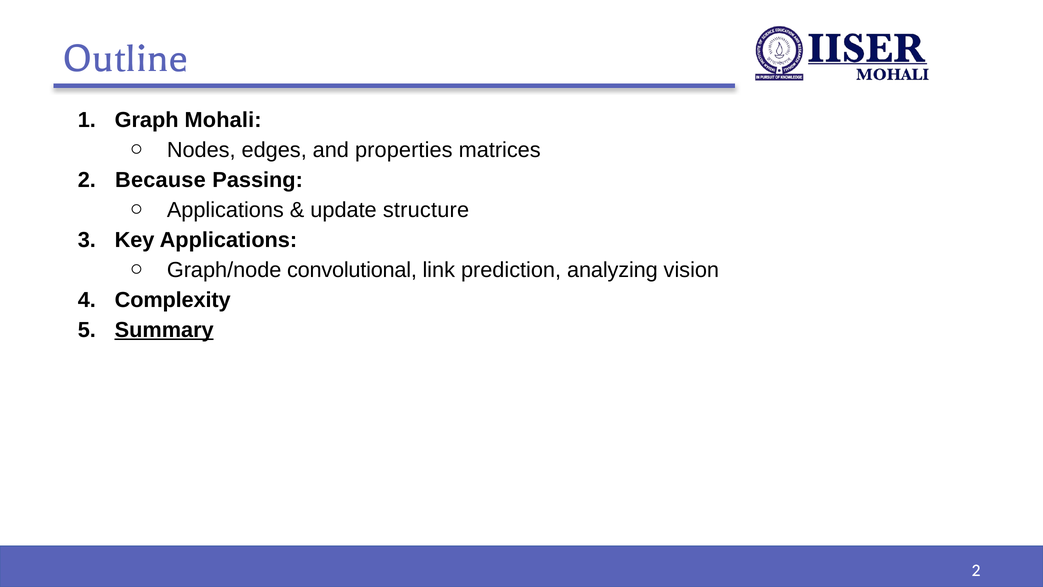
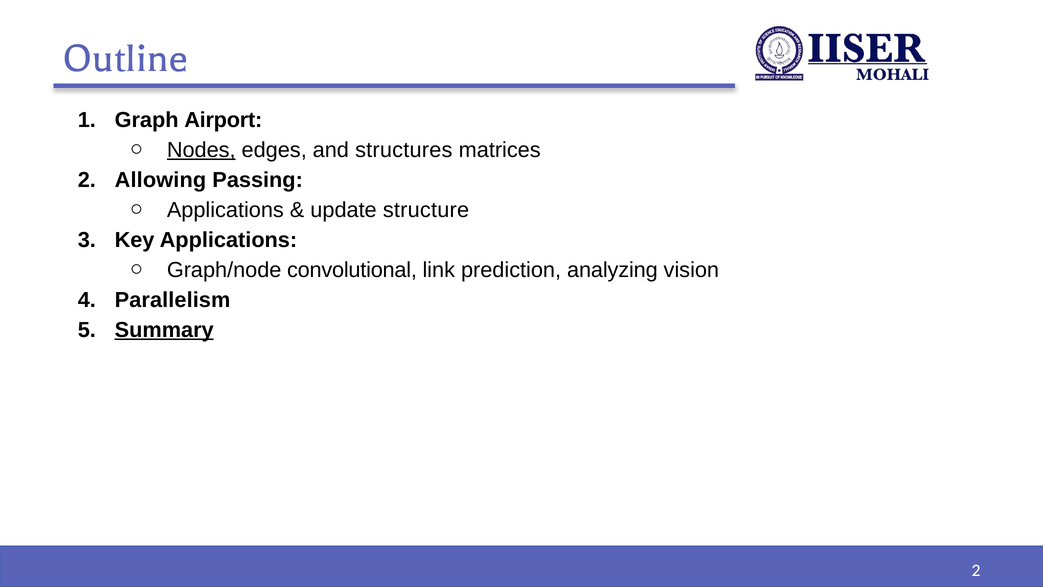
Mohali: Mohali -> Airport (223, 120)
Nodes underline: none -> present (201, 150)
properties: properties -> structures (404, 150)
Because: Because -> Allowing (160, 180)
Complexity: Complexity -> Parallelism (173, 300)
